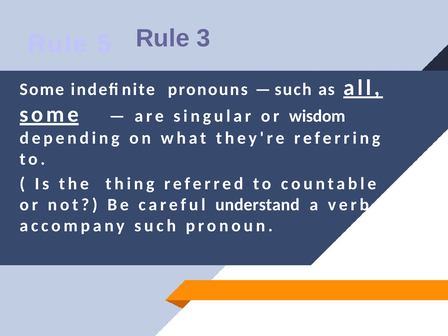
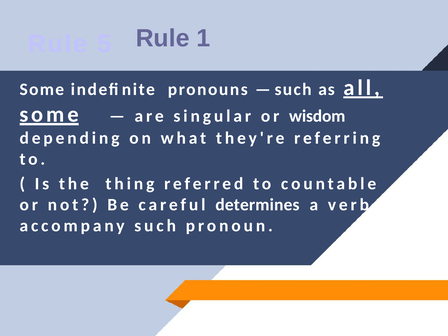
3: 3 -> 1 (203, 38)
understand: understand -> determines (257, 205)
